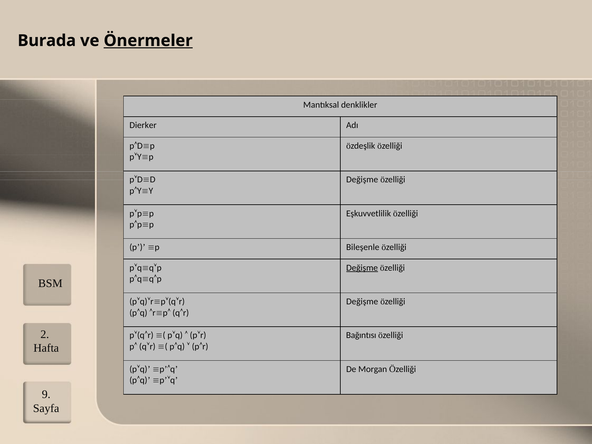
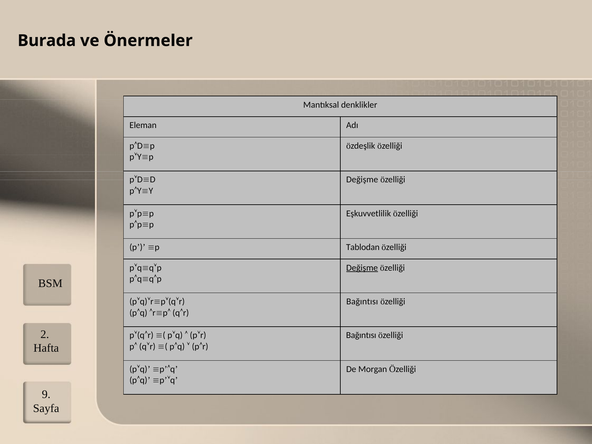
Önermeler underline: present -> none (148, 41)
Dierker: Dierker -> Eleman (143, 125)
Bileşenle: Bileşenle -> Tablodan (363, 247)
Değişme: Değişme -> Bağıntısı (362, 302)
